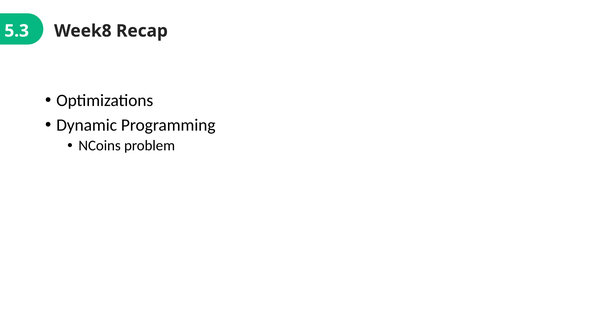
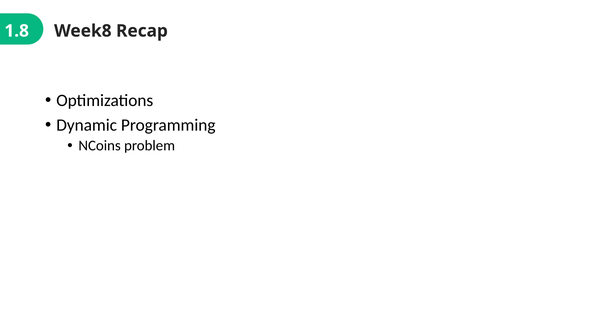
5.3: 5.3 -> 1.8 (17, 31)
